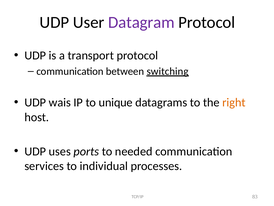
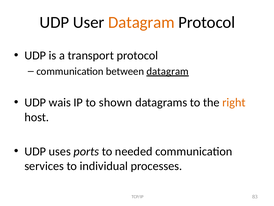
Datagram colour: purple -> orange (141, 22)
between switching: switching -> datagram (168, 71)
unique: unique -> shown (116, 102)
